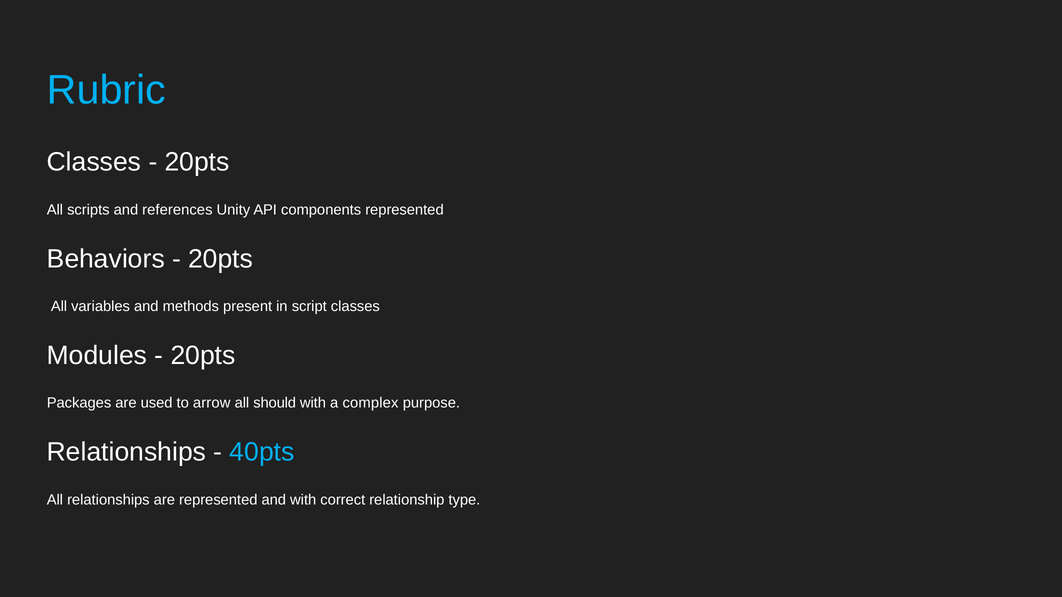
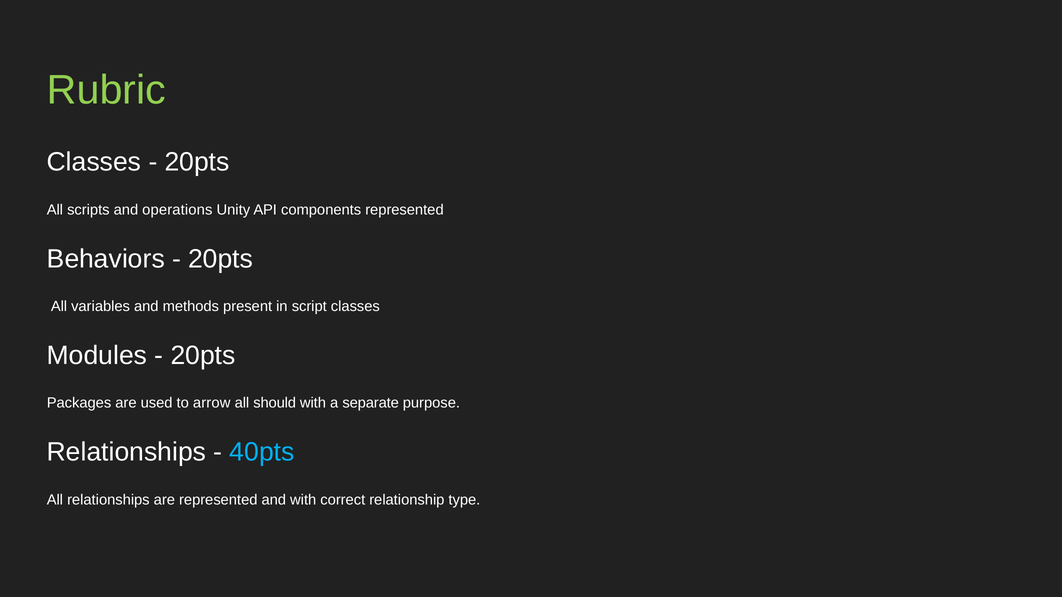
Rubric colour: light blue -> light green (106, 90)
references: references -> operations (177, 210)
complex: complex -> separate (371, 403)
